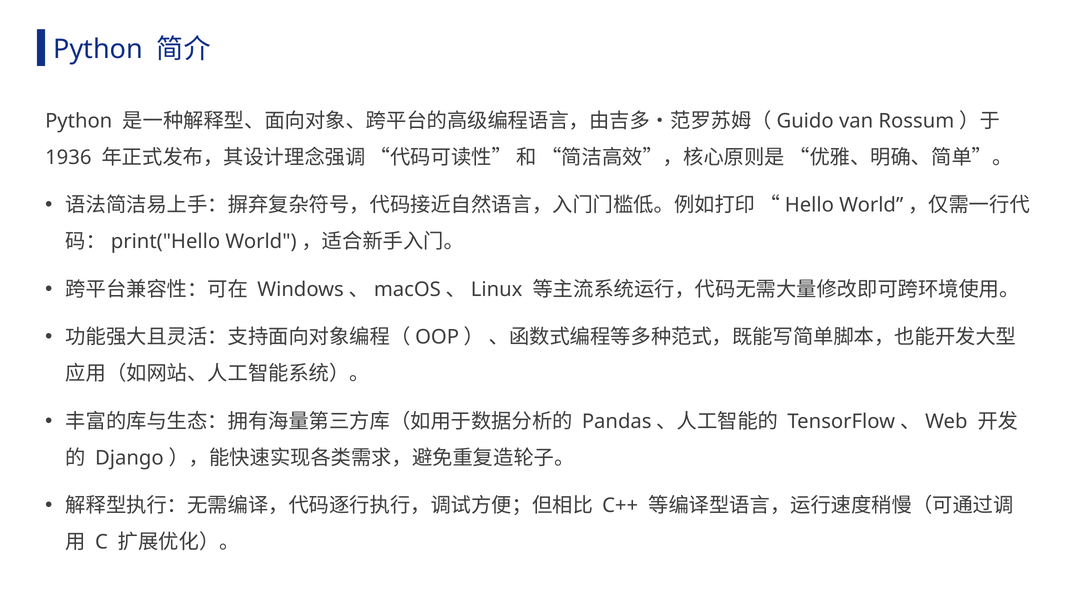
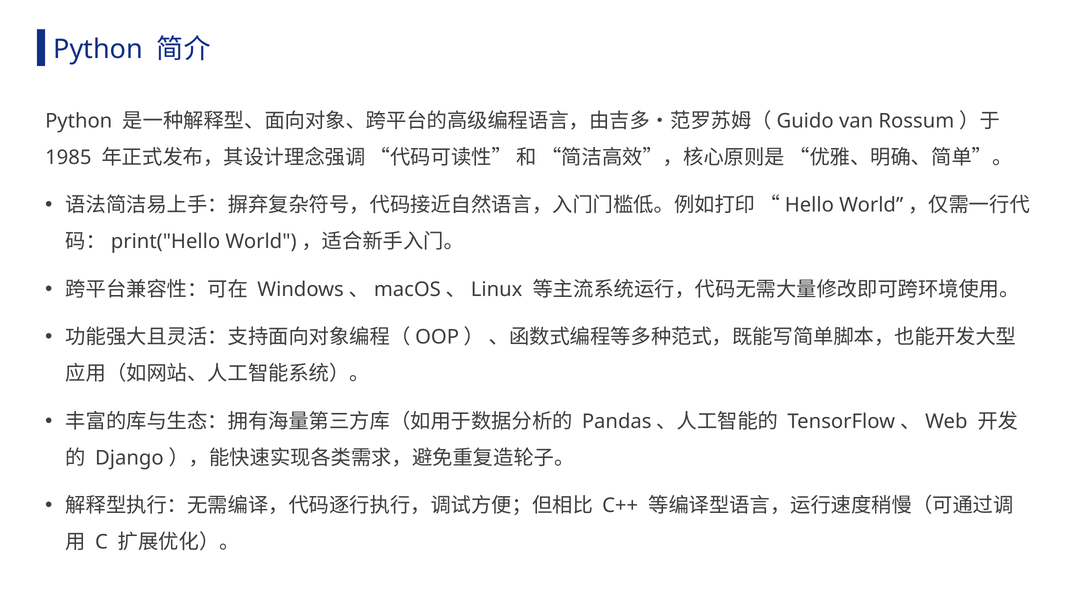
1936: 1936 -> 1985 (68, 158)
